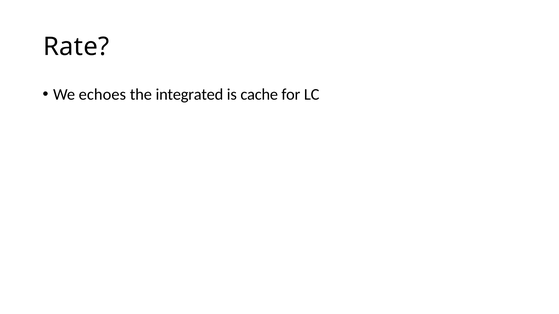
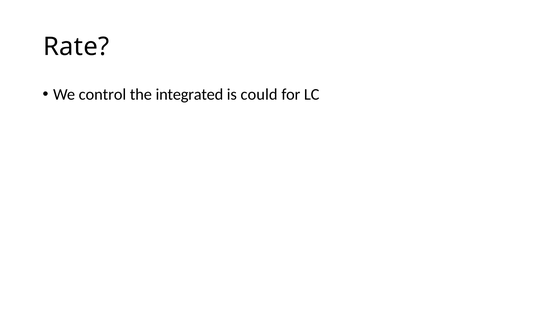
echoes: echoes -> control (102, 95)
cache: cache -> could (259, 95)
